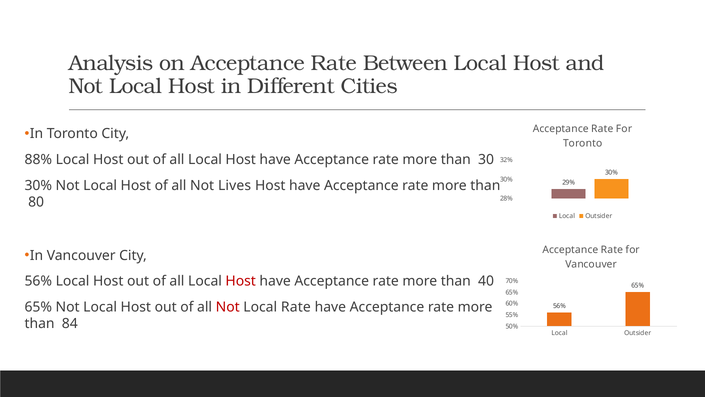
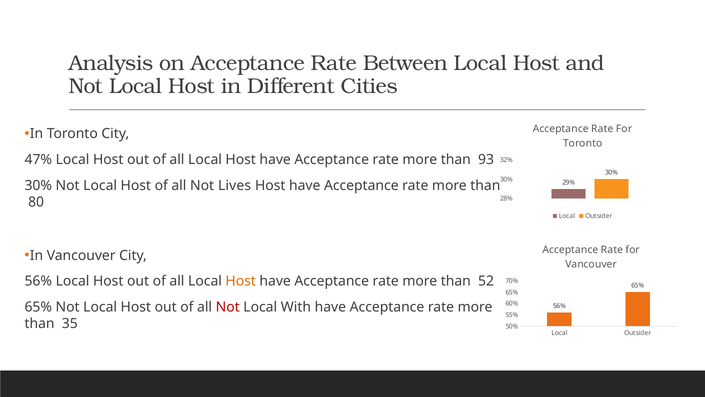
88%: 88% -> 47% (38, 159)
30: 30 -> 93 (486, 159)
Host colour: red -> orange (241, 281)
40: 40 -> 52 (486, 281)
Local Rate: Rate -> With (296, 307)
84: 84 -> 35 (70, 323)
